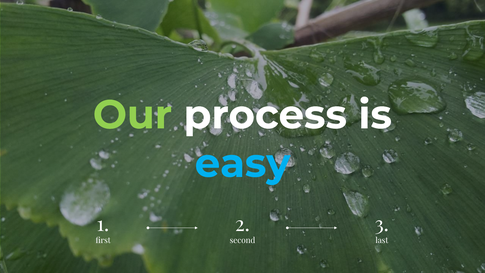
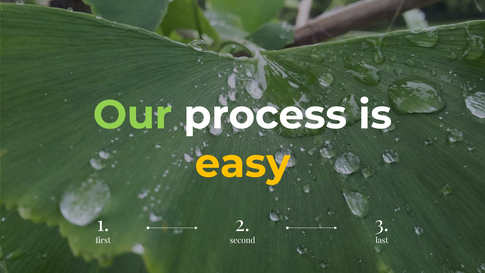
easy colour: light blue -> yellow (243, 163)
